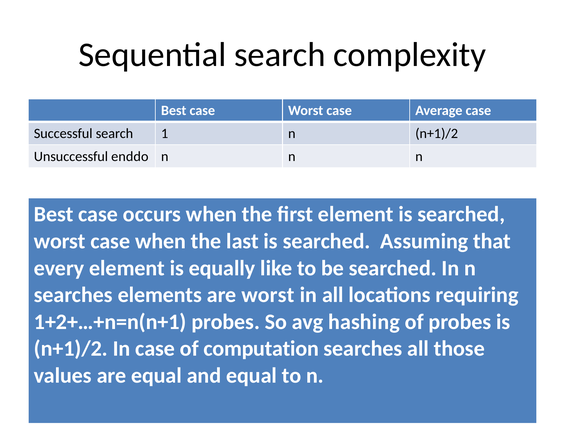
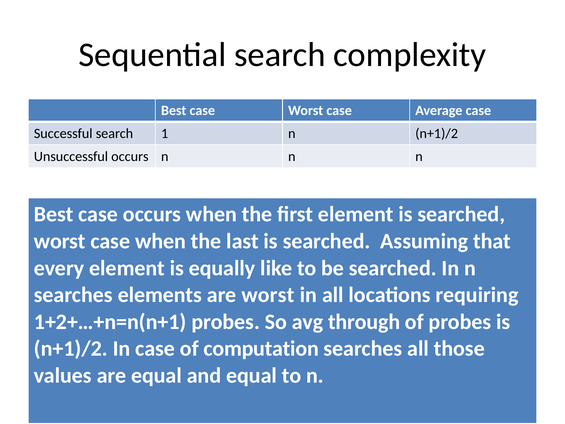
Unsuccessful enddo: enddo -> occurs (130, 156)
hashing: hashing -> through (364, 322)
